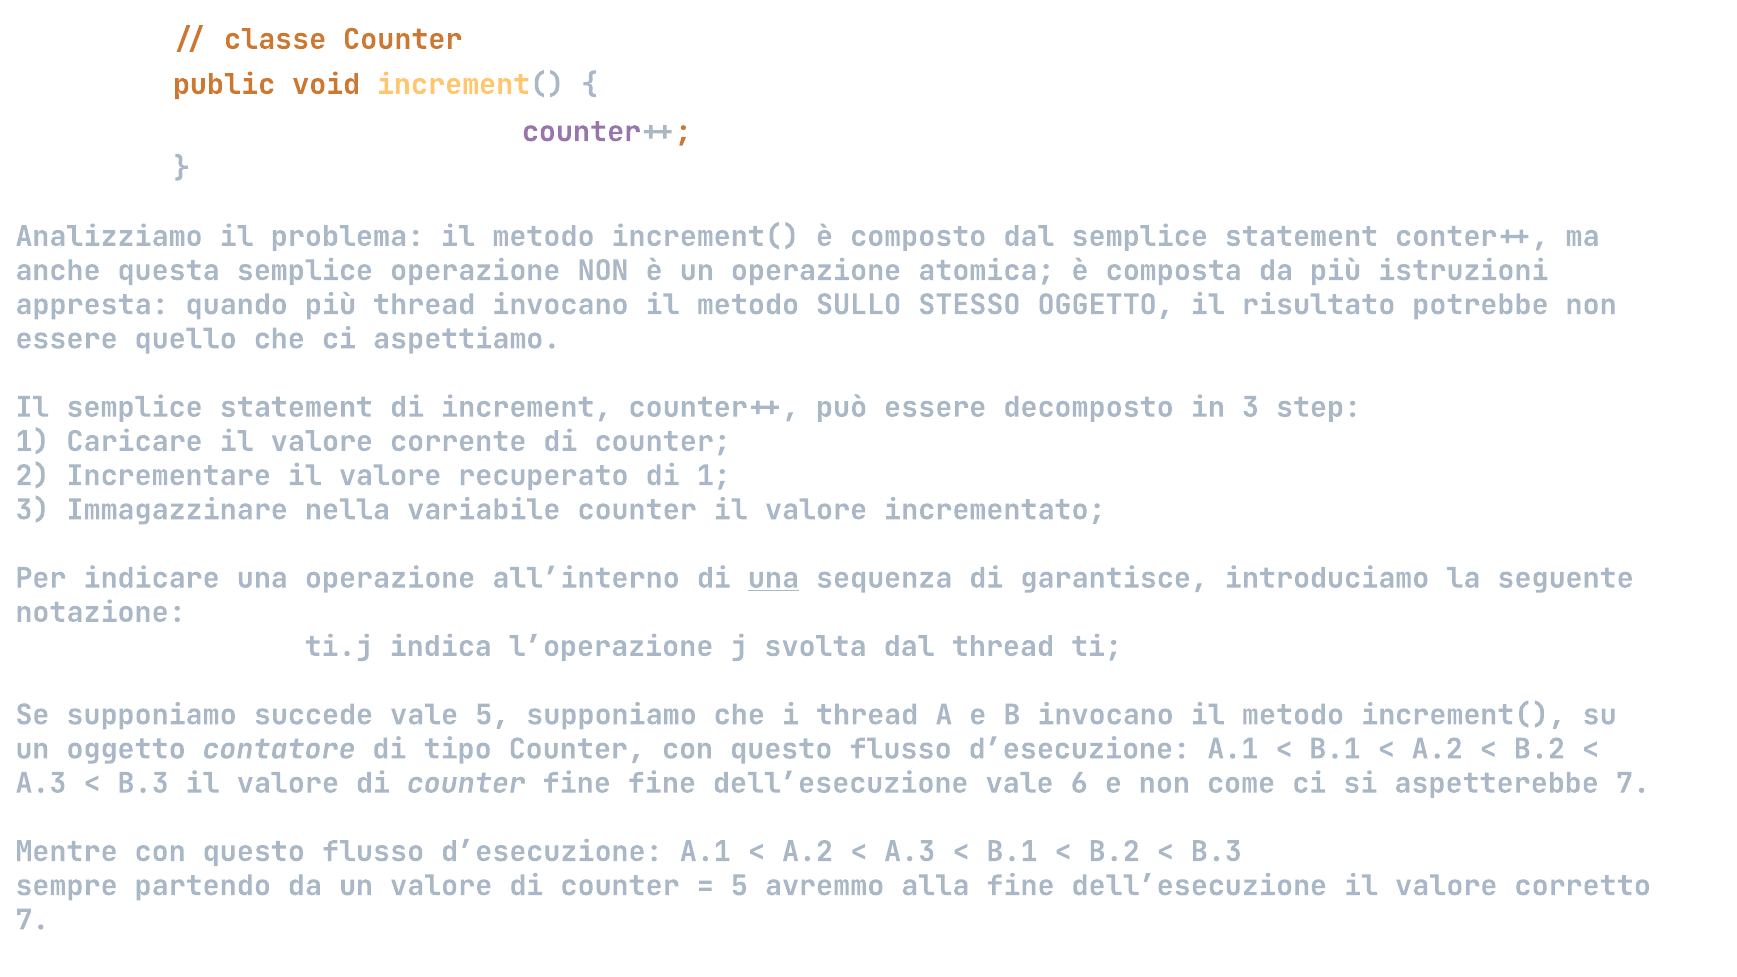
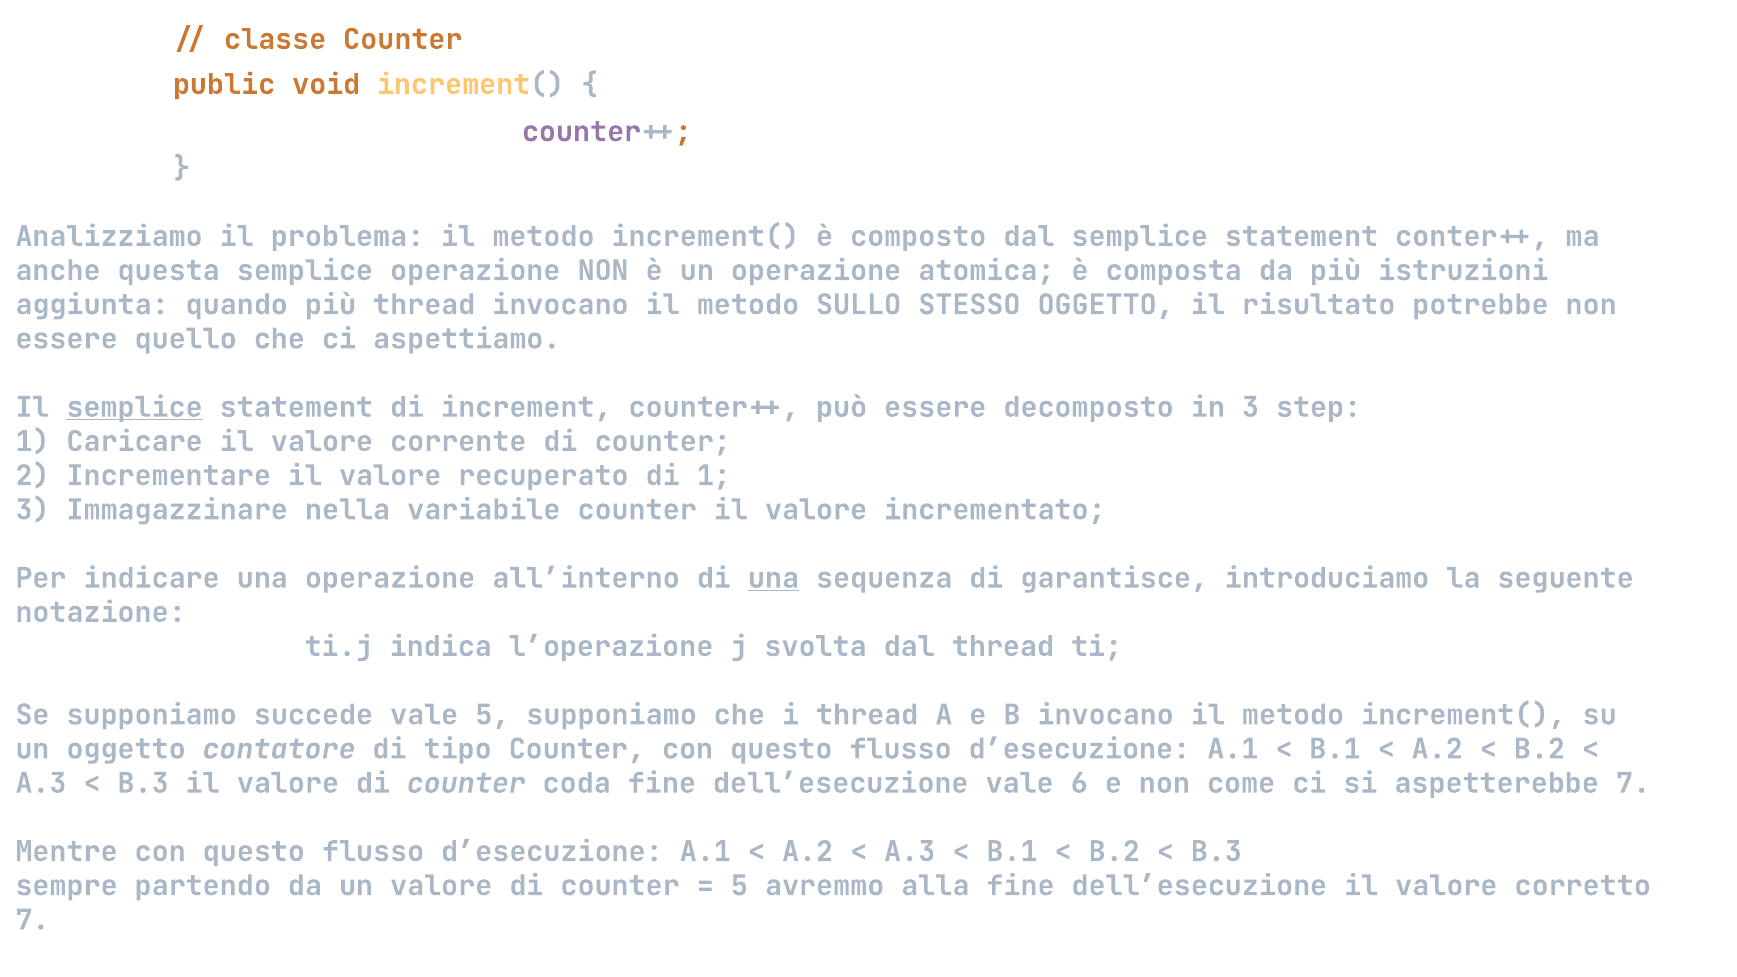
appresta: appresta -> aggiunta (92, 305)
semplice underline: none -> present (135, 407)
counter fine: fine -> coda (577, 783)
